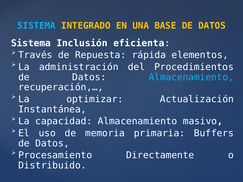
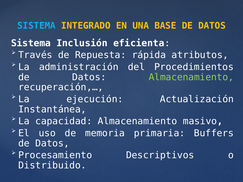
elementos: elementos -> atributos (200, 55)
Almacenamiento colour: light blue -> light green (191, 77)
optimizar: optimizar -> ejecución (95, 99)
Directamente: Directamente -> Descriptivos (160, 155)
